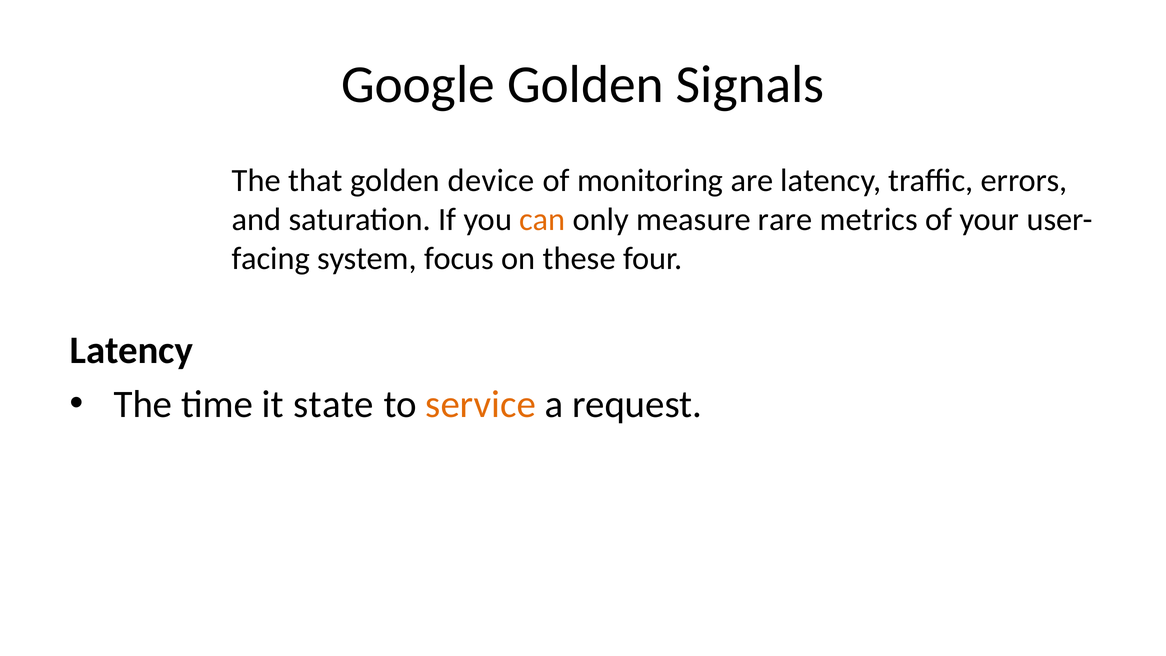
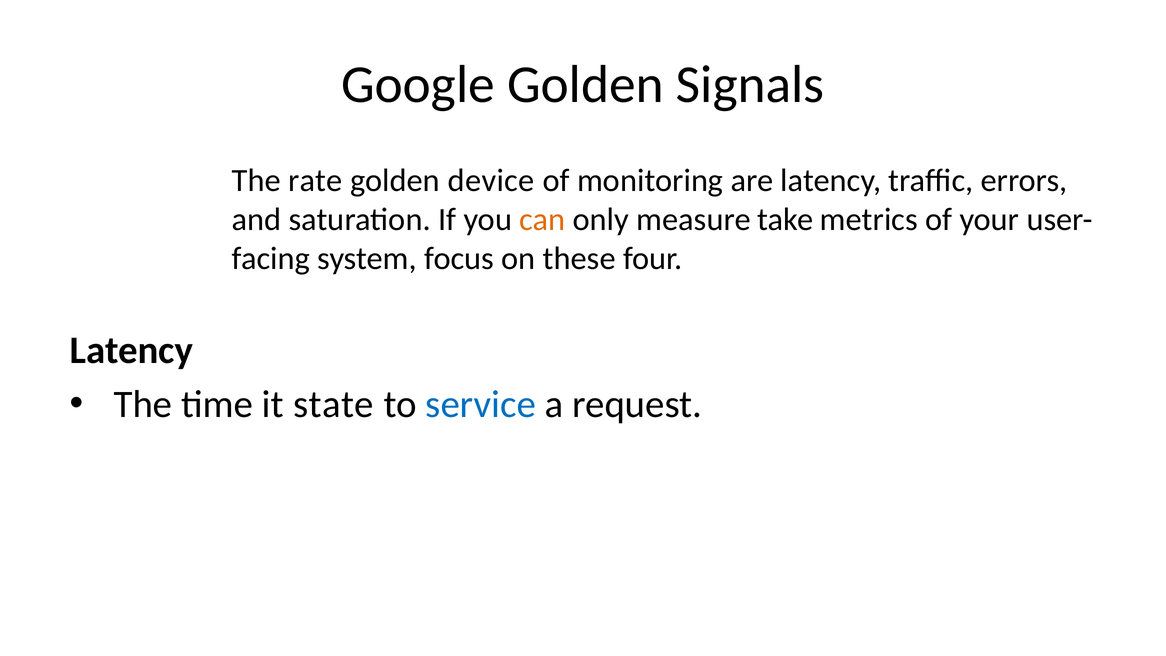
that: that -> rate (315, 181)
rare: rare -> take (785, 219)
service colour: orange -> blue (481, 405)
